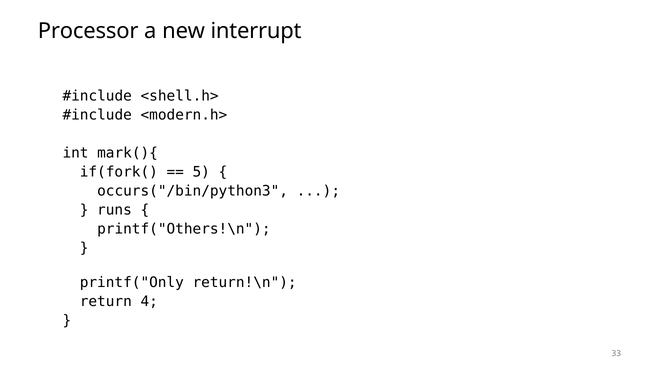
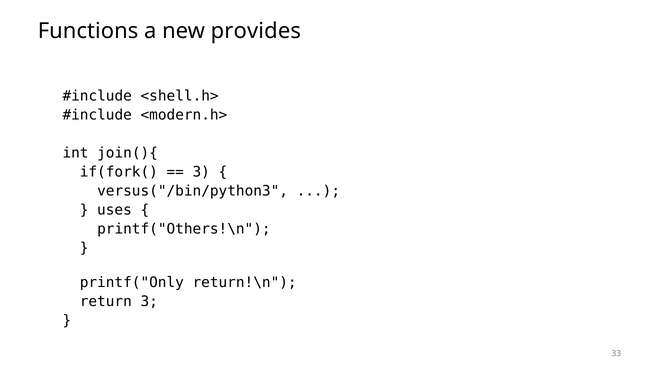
Processor: Processor -> Functions (88, 31)
interrupt: interrupt -> provides (256, 31)
mark(){: mark(){ -> join(){ (128, 153)
5: 5 -> 3 (201, 172)
occurs("/bin/python3: occurs("/bin/python3 -> versus("/bin/python3 (193, 191)
runs: runs -> uses (114, 210)
return 4: 4 -> 3 (149, 301)
